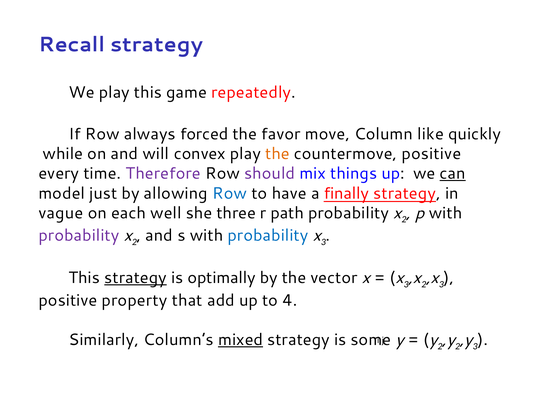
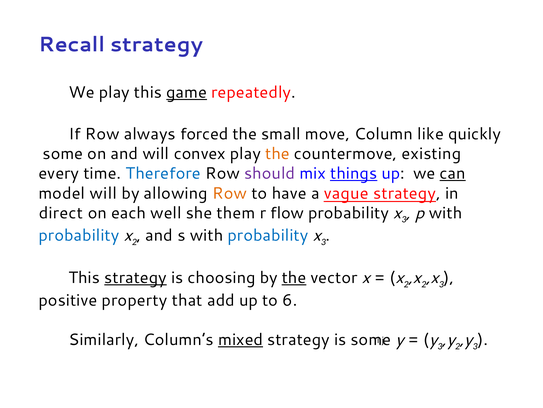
game underline: none -> present (187, 92)
favor: favor -> small (281, 134)
while: while -> some (63, 154)
countermove positive: positive -> existing (431, 154)
Therefore colour: purple -> blue (163, 173)
things underline: none -> present (354, 173)
model just: just -> will (103, 193)
Row colour: blue -> orange (230, 193)
finally: finally -> vague (346, 193)
vague: vague -> direct (61, 213)
three: three -> them (236, 213)
path: path -> flow (287, 213)
2: 2 -> 3 (404, 219)
probability colour: purple -> blue (79, 235)
optimally: optimally -> choosing (222, 278)
the underline: none -> present (294, 278)
3: 3 -> 2 (406, 284)
4: 4 -> 6 (290, 300)
y 2: 2 -> 3 (440, 346)
